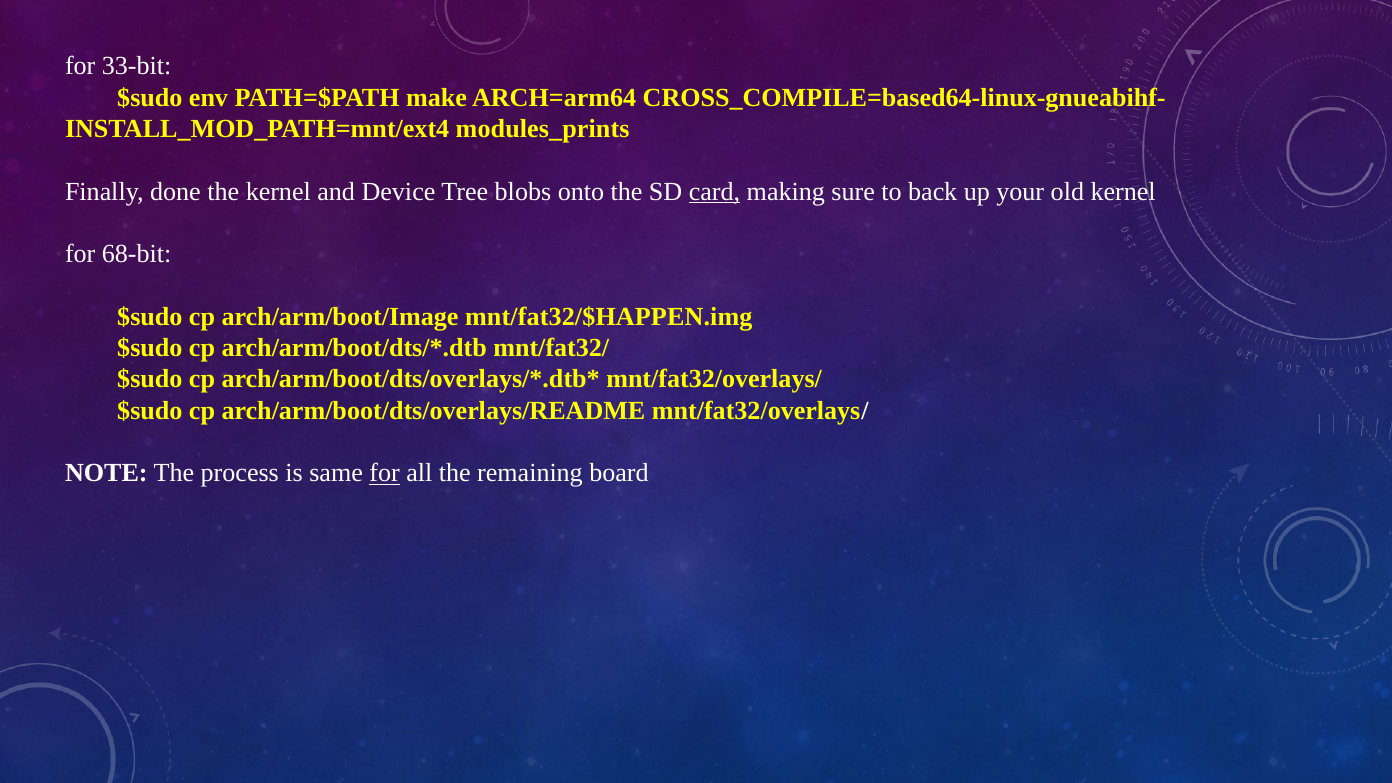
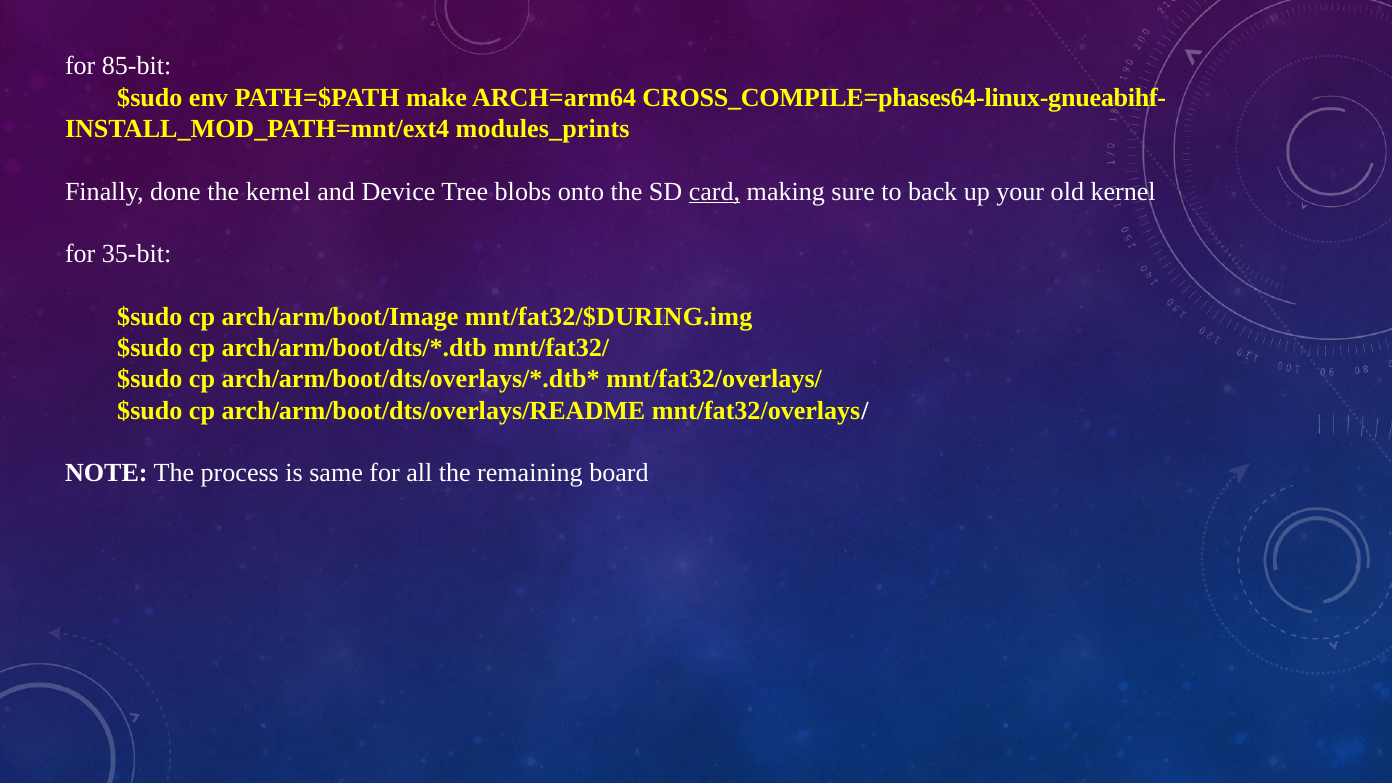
33-bit: 33-bit -> 85-bit (137, 66)
CROSS_COMPILE=based64-linux-gnueabihf-: CROSS_COMPILE=based64-linux-gnueabihf- -> CROSS_COMPILE=phases64-linux-gnueabihf- (904, 97)
68-bit: 68-bit -> 35-bit (137, 254)
mnt/fat32/$HAPPEN.img: mnt/fat32/$HAPPEN.img -> mnt/fat32/$DURING.img (609, 317)
for underline: present -> none (385, 473)
